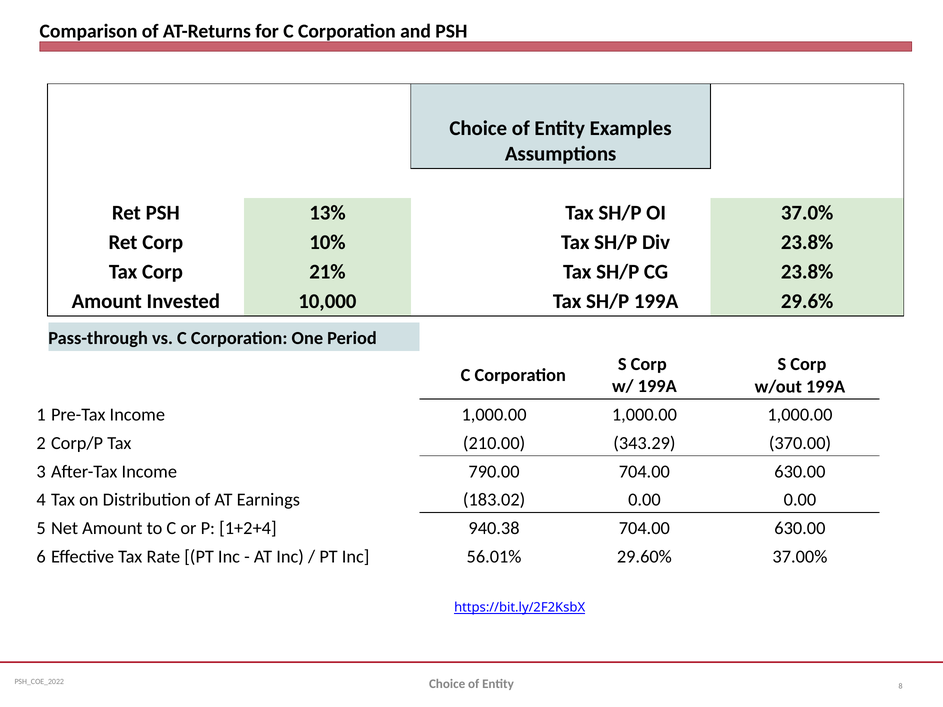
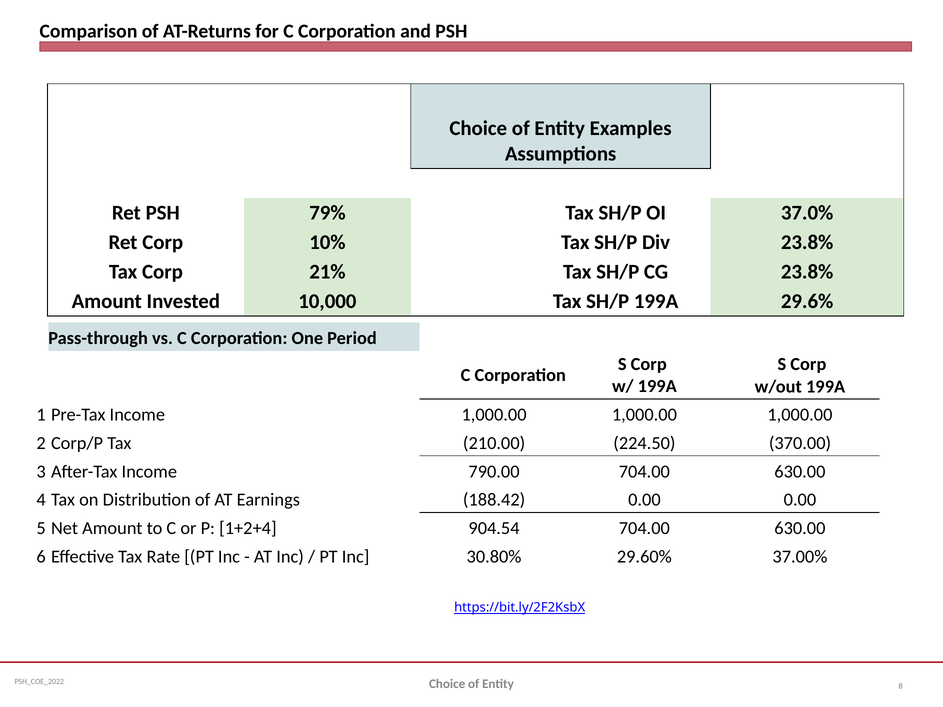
13%: 13% -> 79% (328, 213)
343.29: 343.29 -> 224.50 (644, 443)
183.02: 183.02 -> 188.42 (494, 500)
940.38: 940.38 -> 904.54 (494, 528)
56.01%: 56.01% -> 30.80% (494, 557)
